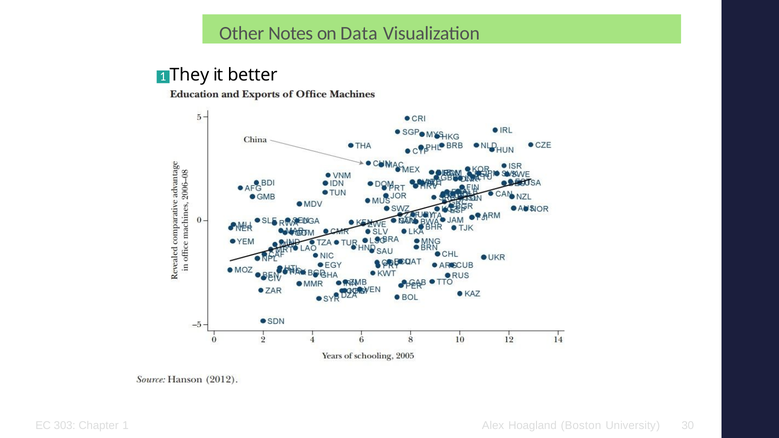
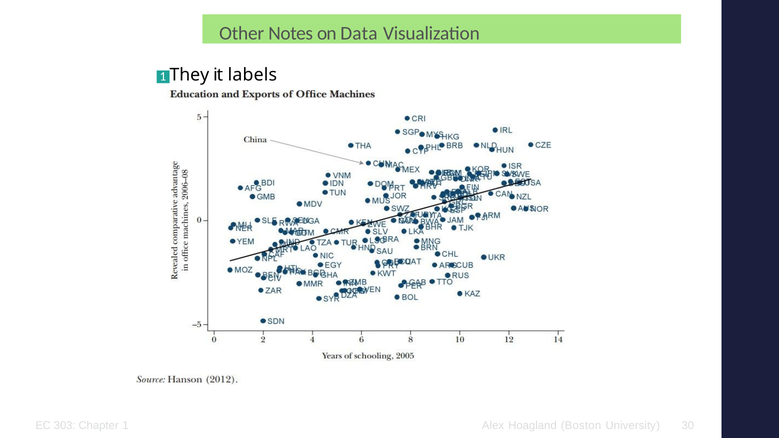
better: better -> labels (252, 75)
